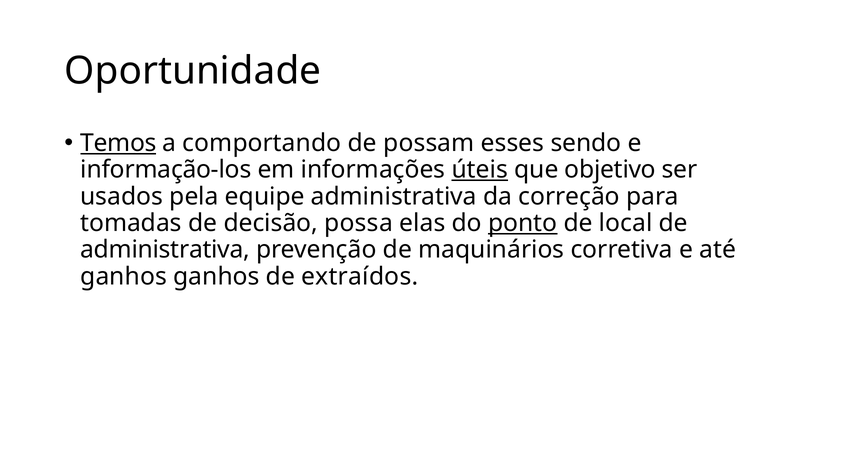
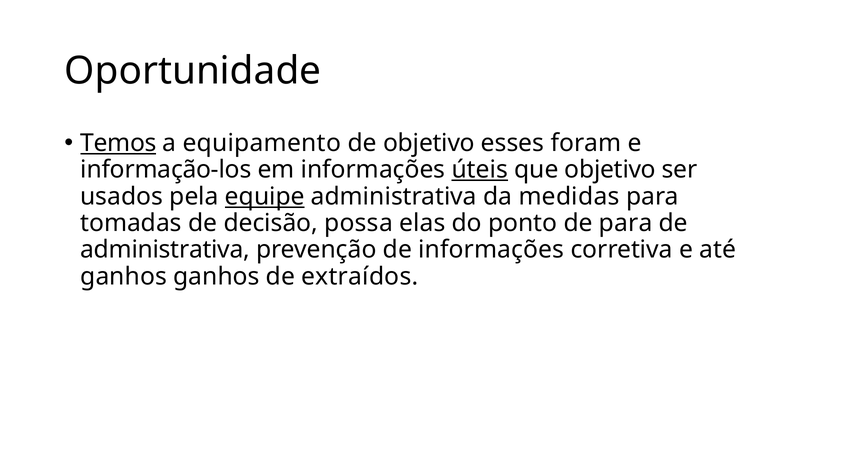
comportando: comportando -> equipamento (262, 143)
de possam: possam -> objetivo (429, 143)
sendo: sendo -> foram (586, 143)
equipe underline: none -> present (265, 196)
correção: correção -> medidas (569, 196)
ponto underline: present -> none (523, 223)
de local: local -> para (626, 223)
de maquinários: maquinários -> informações (491, 250)
